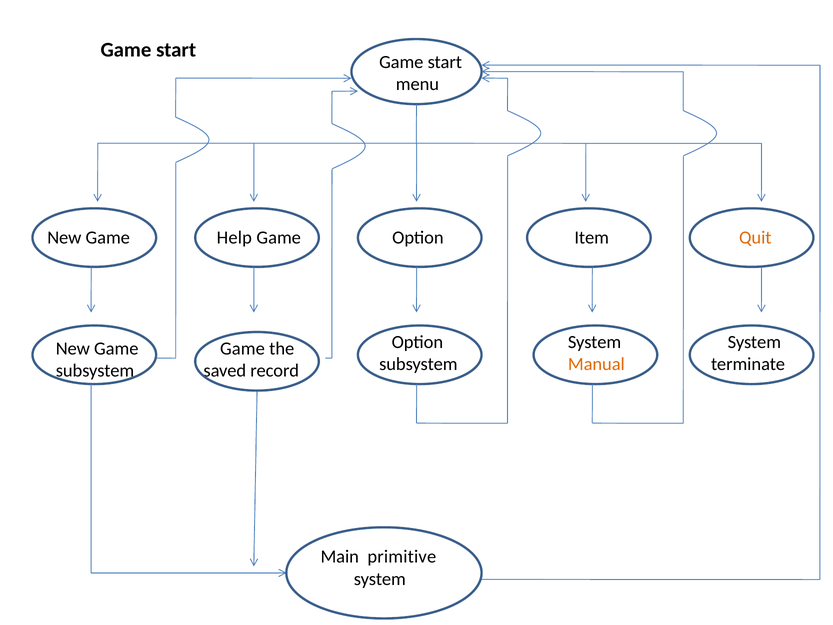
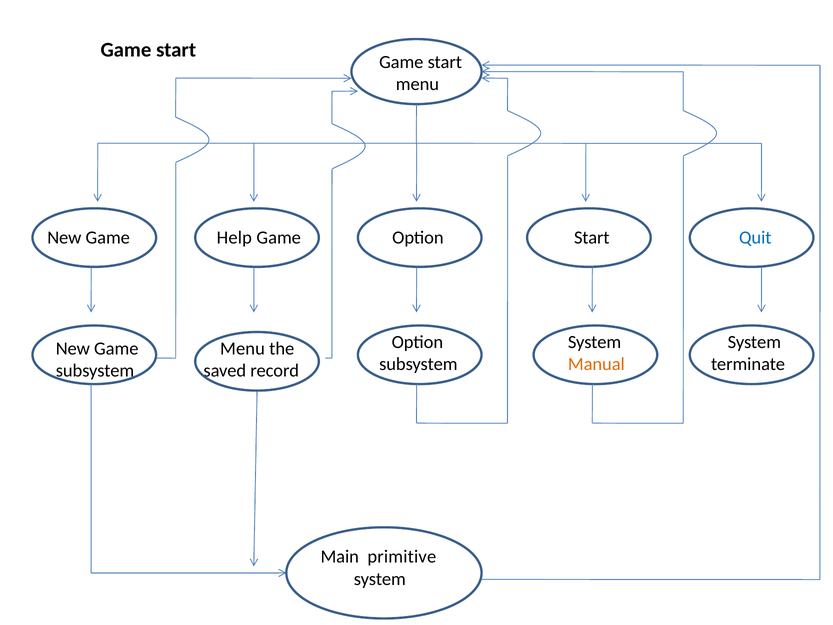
Item: Item -> Start (592, 238)
Quit colour: orange -> blue (755, 238)
Game: Game -> Menu (243, 348)
